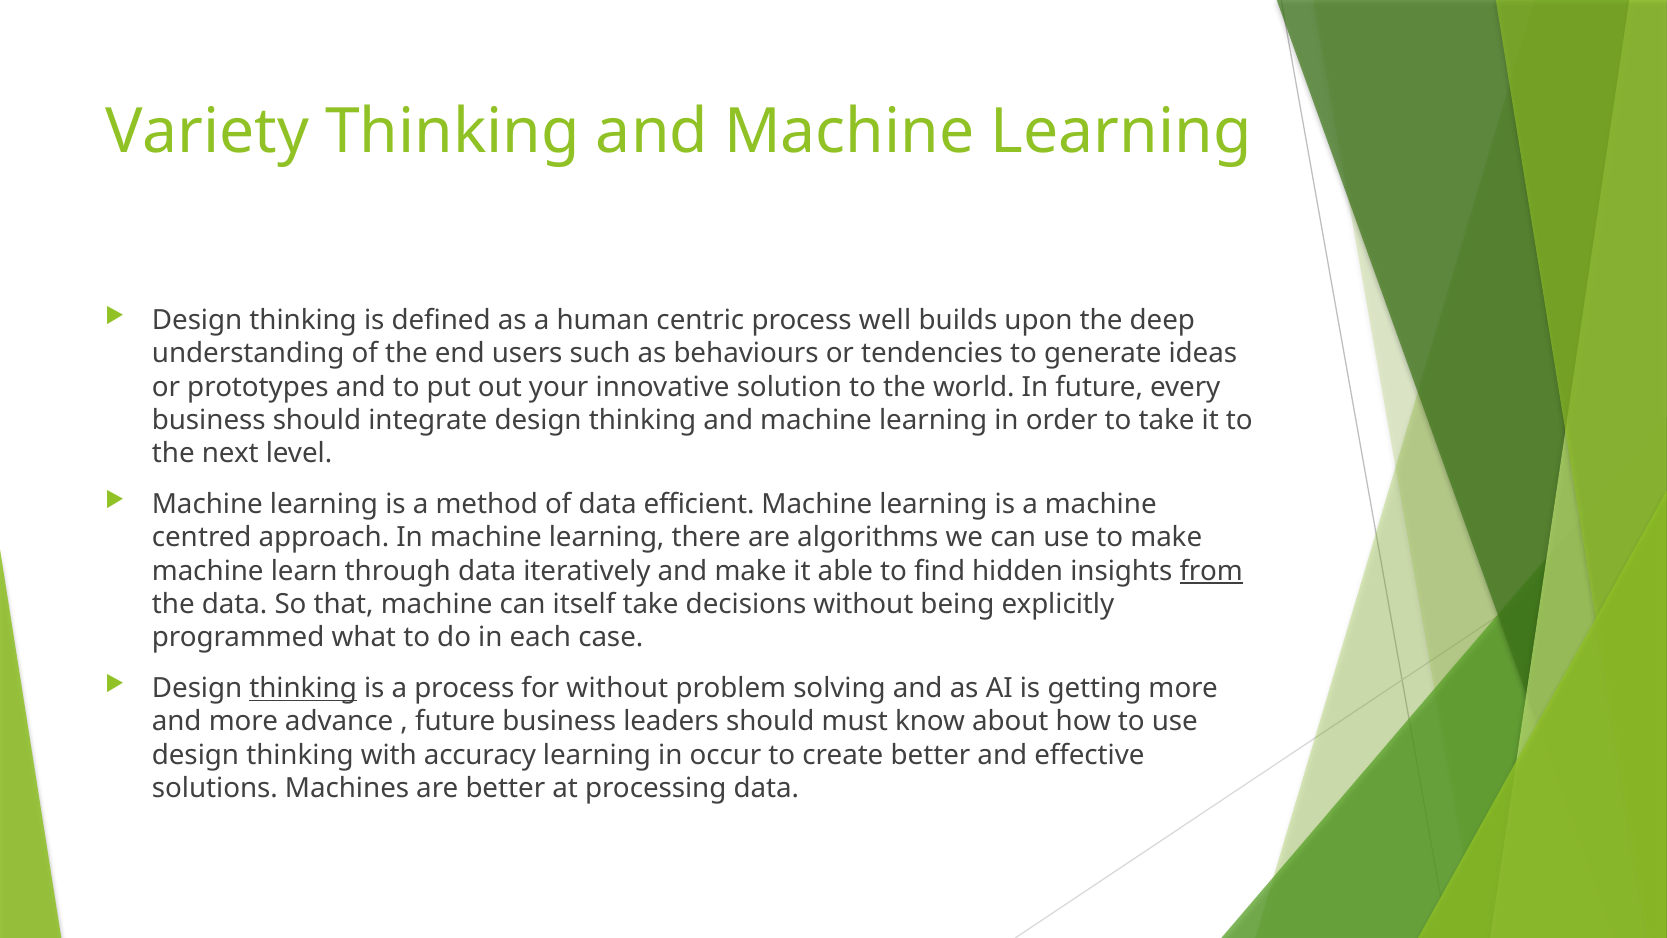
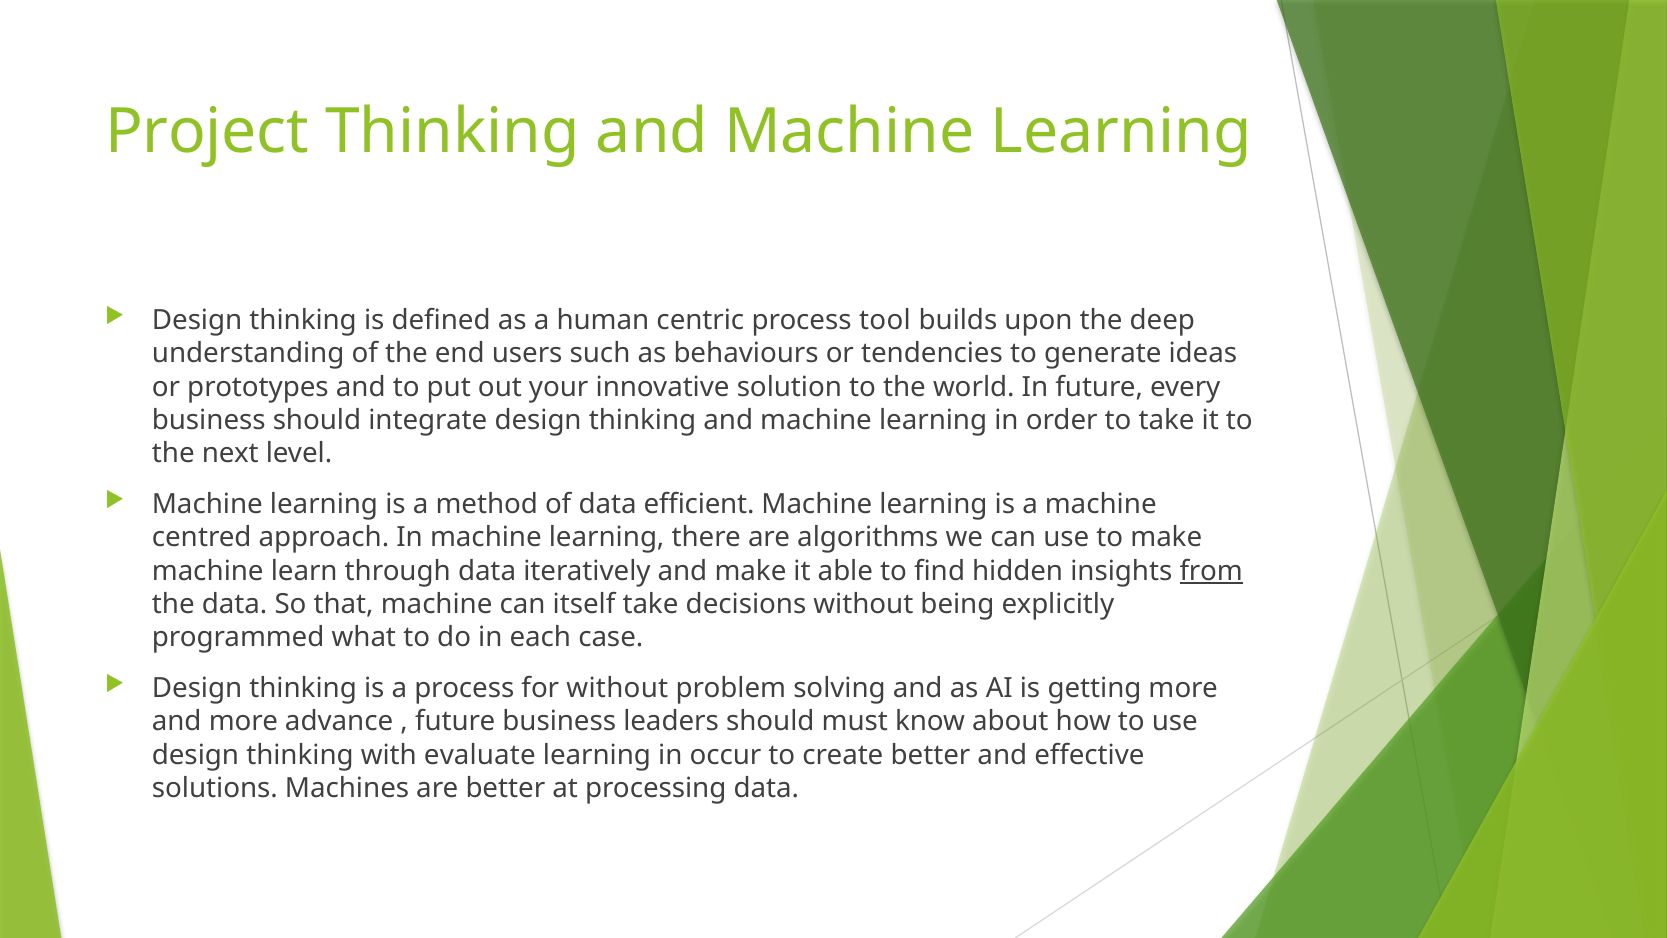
Variety: Variety -> Project (207, 131)
well: well -> tool (885, 320)
thinking underline: present -> none (303, 688)
accuracy: accuracy -> evaluate (480, 755)
